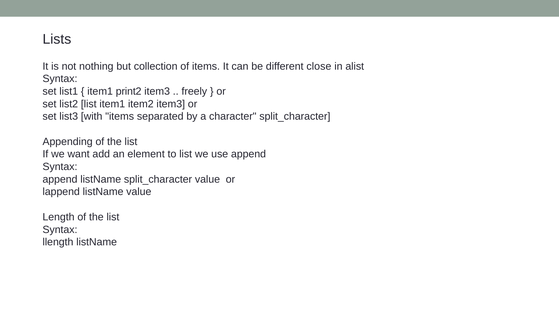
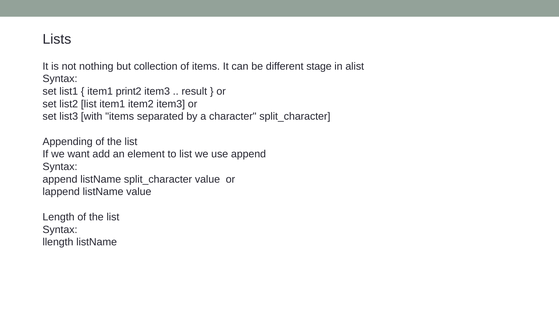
close: close -> stage (319, 66)
freely: freely -> result (194, 92)
